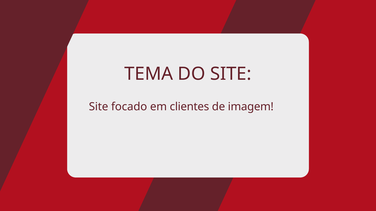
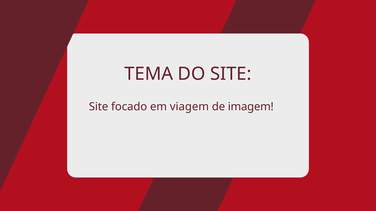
clientes: clientes -> viagem (189, 107)
